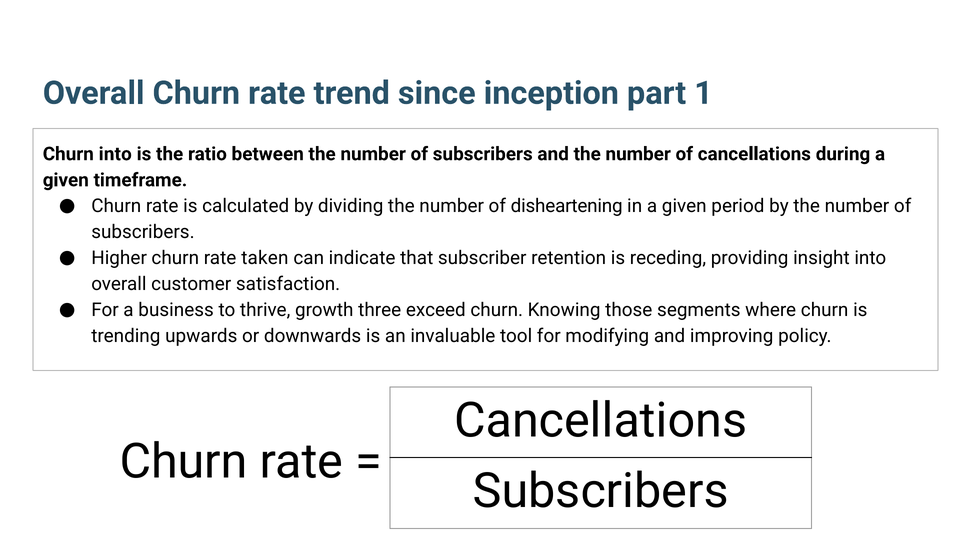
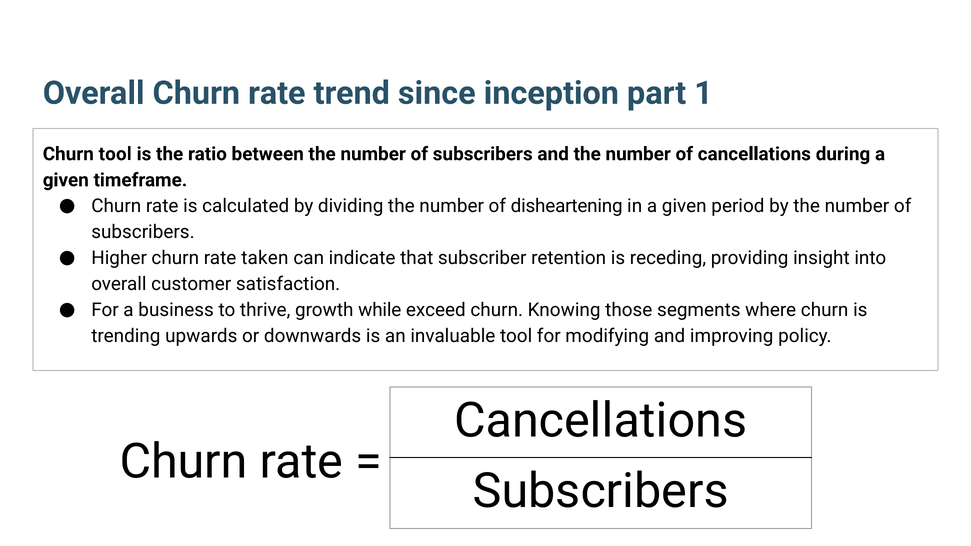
Churn into: into -> tool (115, 154)
three: three -> while (380, 310)
